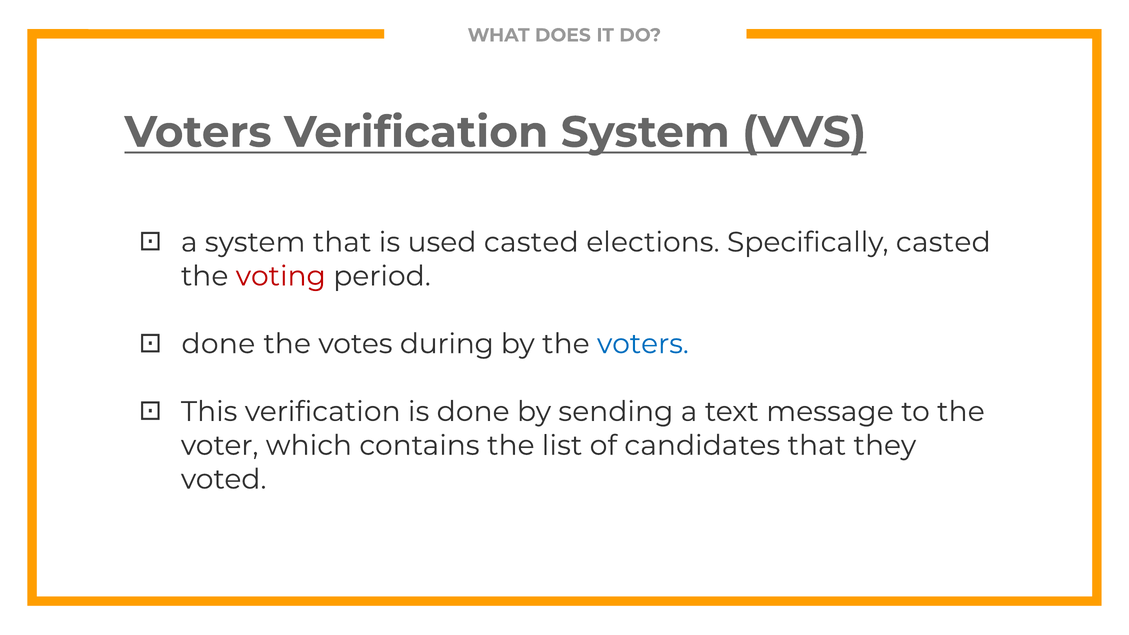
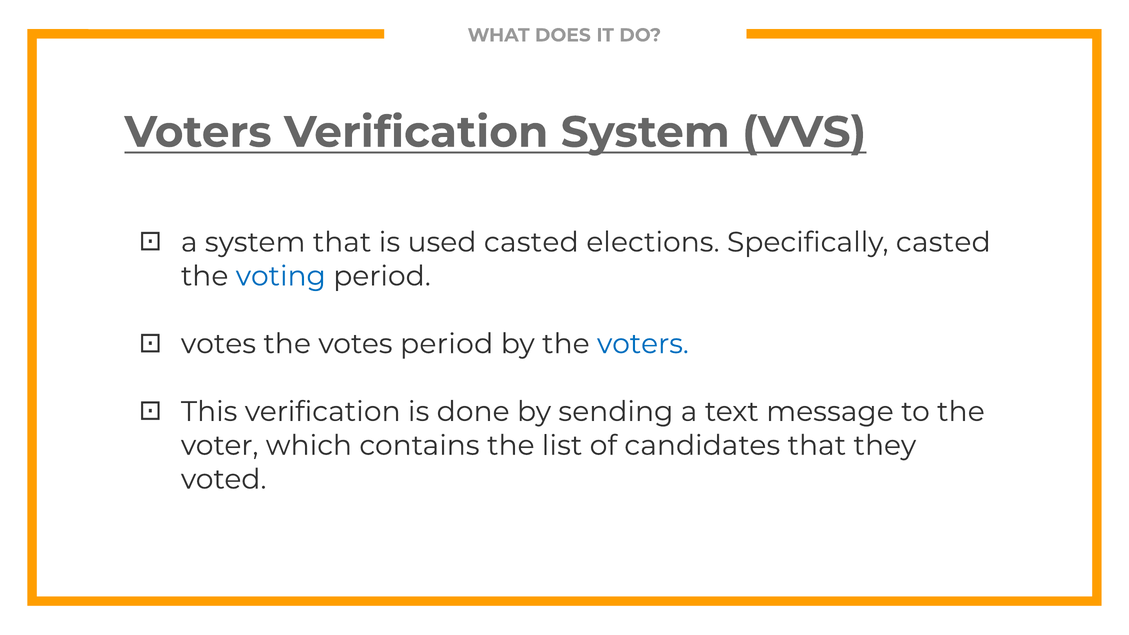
voting colour: red -> blue (281, 276)
done: done -> votes (218, 344)
votes during: during -> period (447, 344)
